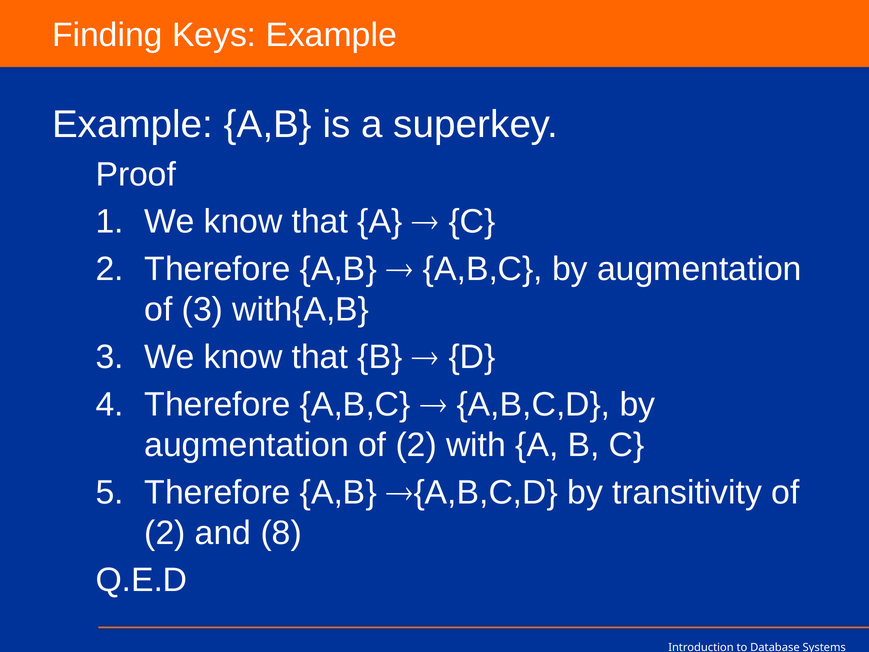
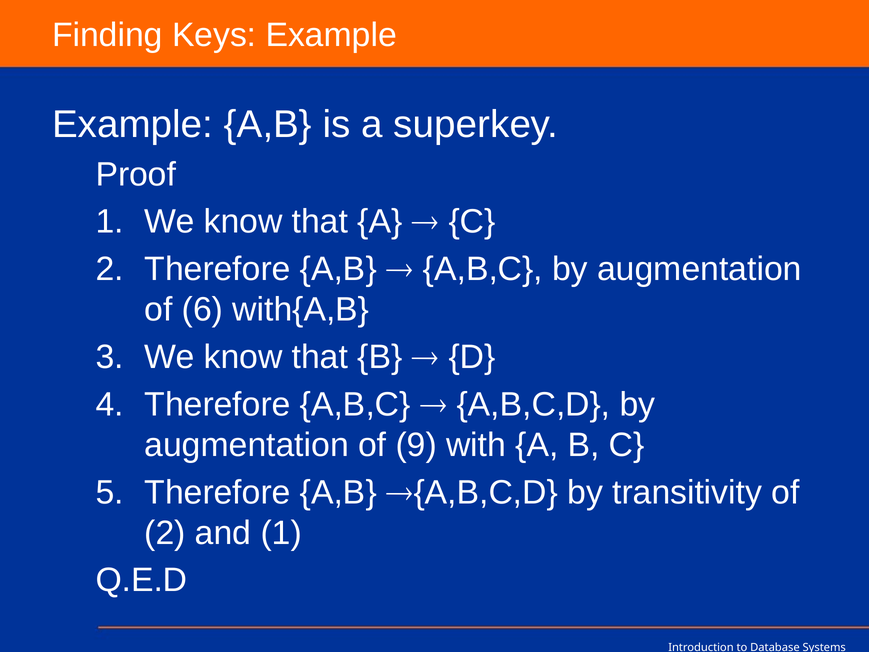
of 3: 3 -> 6 (203, 310)
augmentation of 2: 2 -> 9 (416, 445)
and 8: 8 -> 1 (281, 533)
